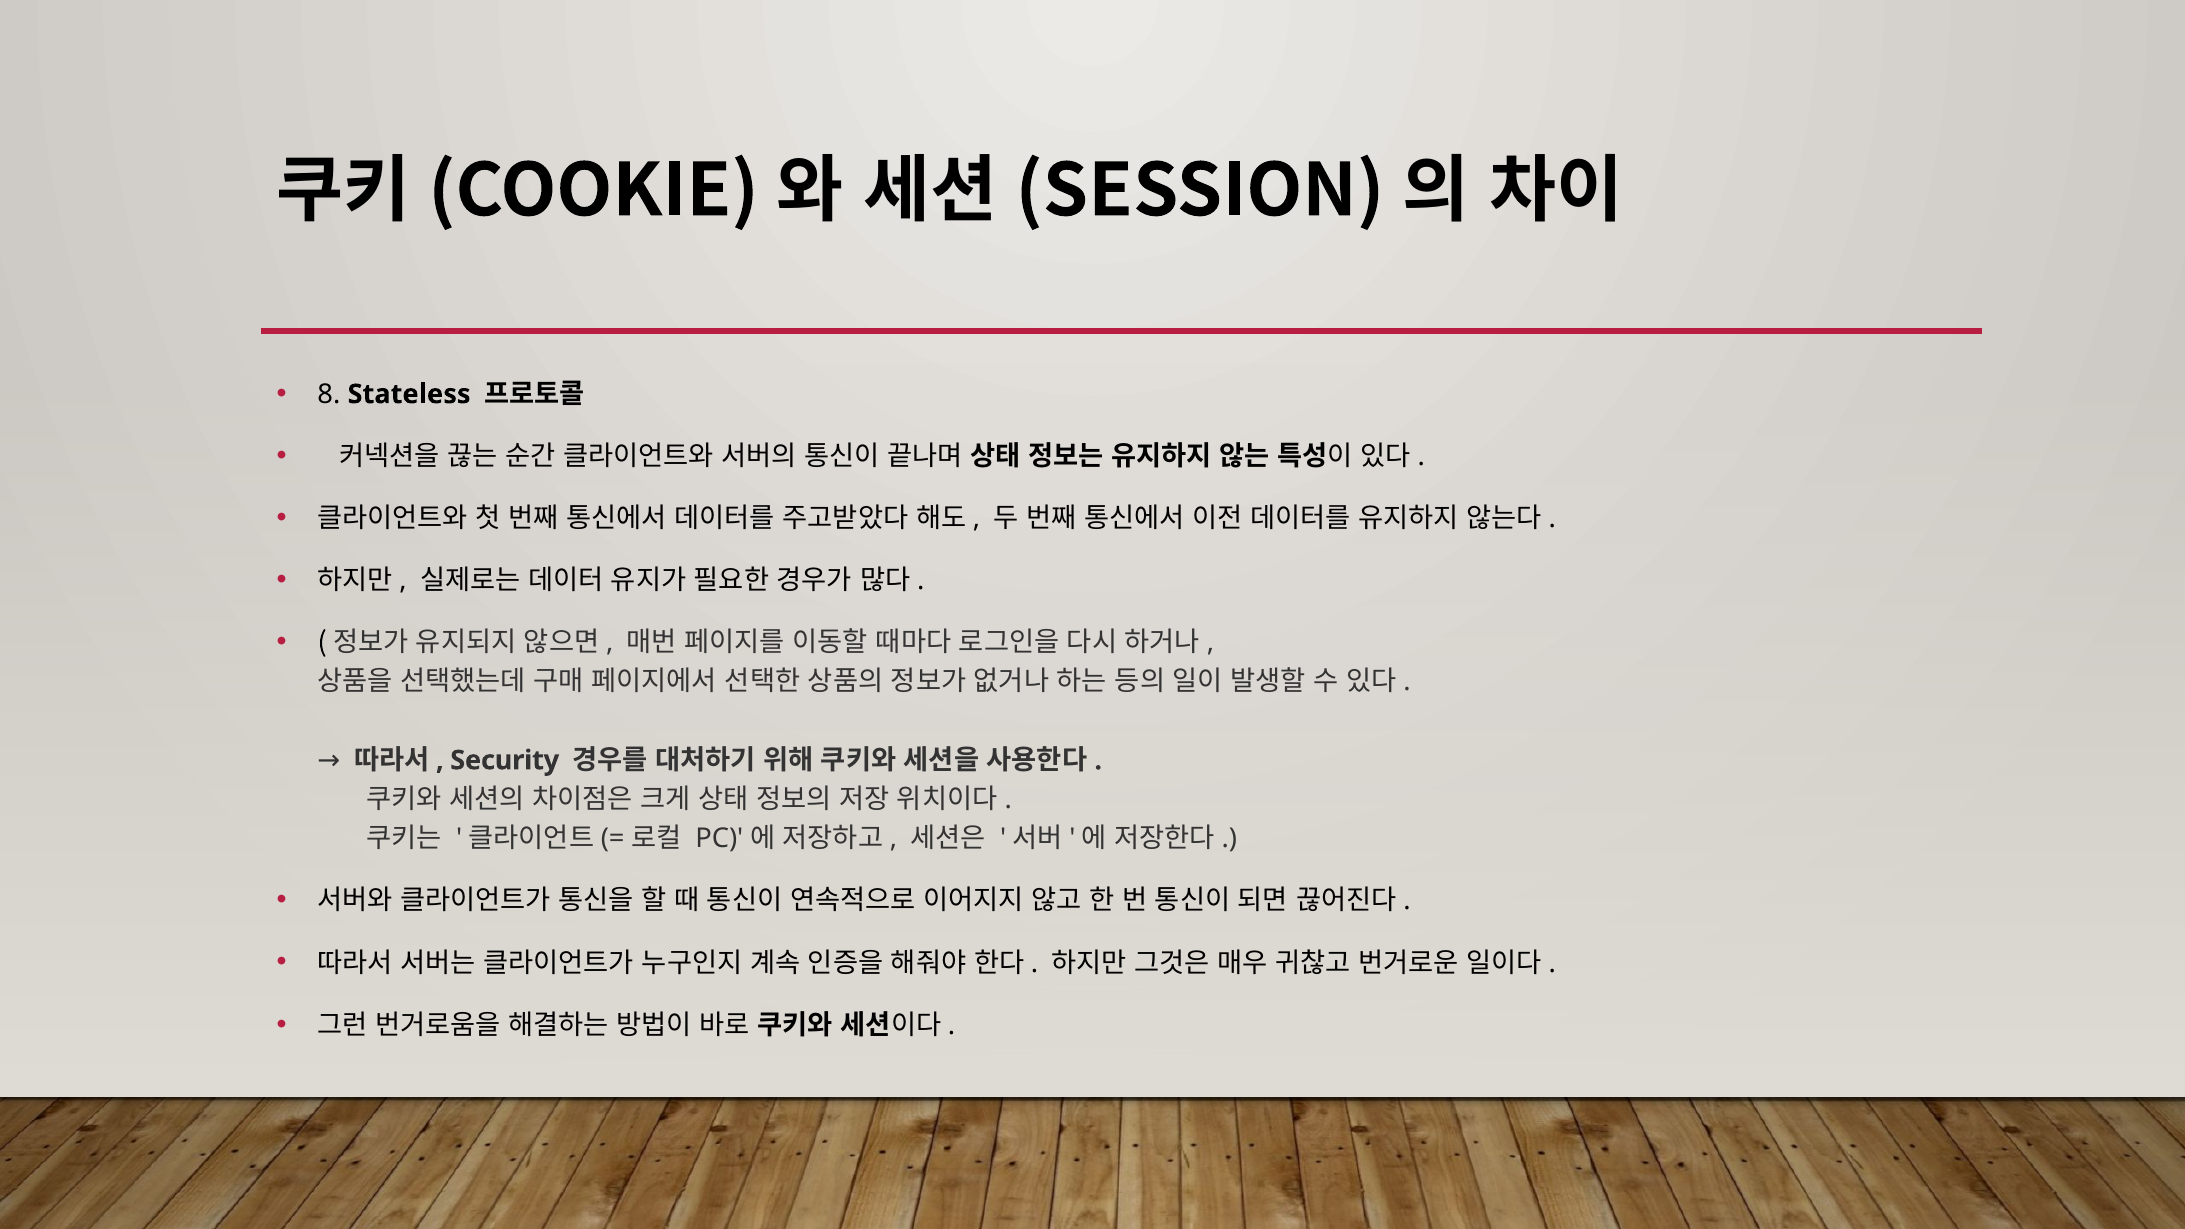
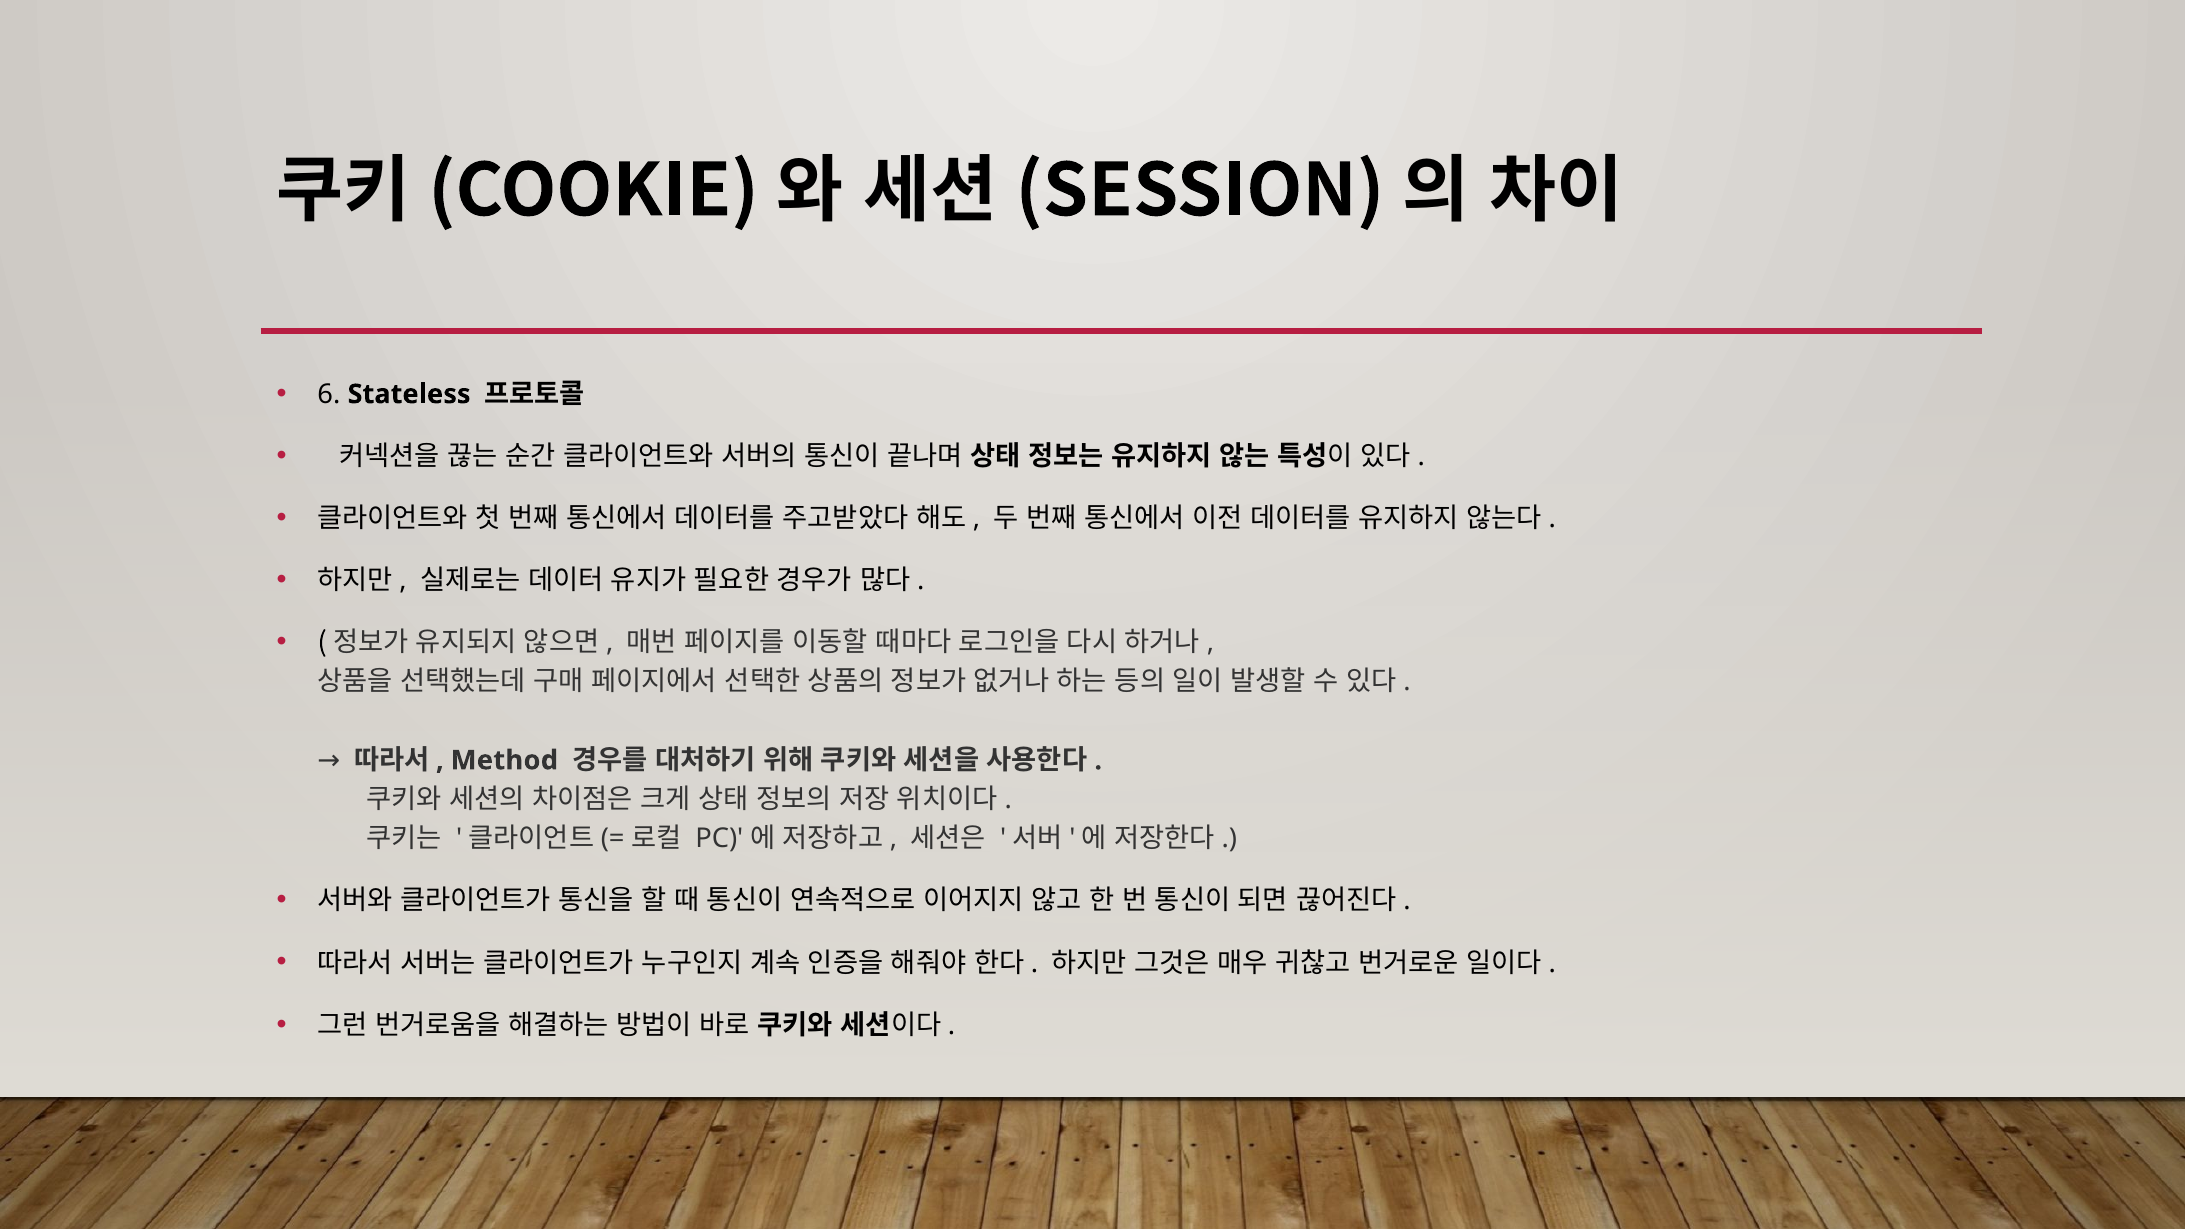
8: 8 -> 6 (329, 394)
Security: Security -> Method (504, 760)
